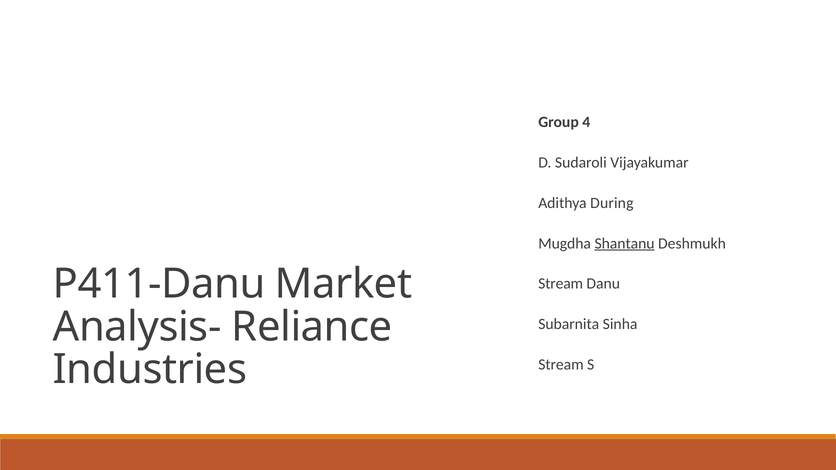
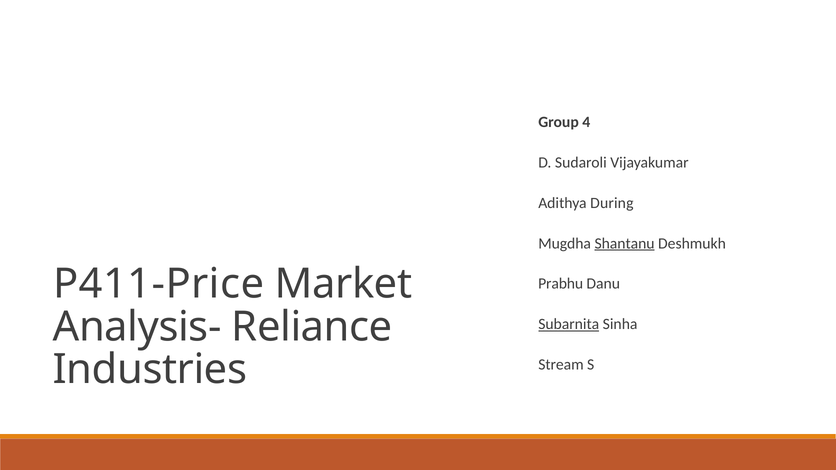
P411-Danu: P411-Danu -> P411-Price (159, 284)
Stream: Stream -> Prabhu (561, 284)
Subarnita underline: none -> present (569, 324)
